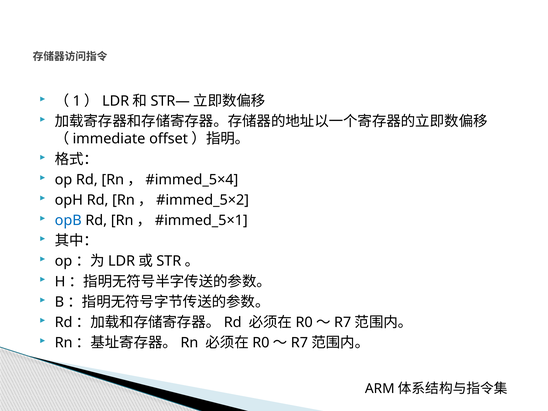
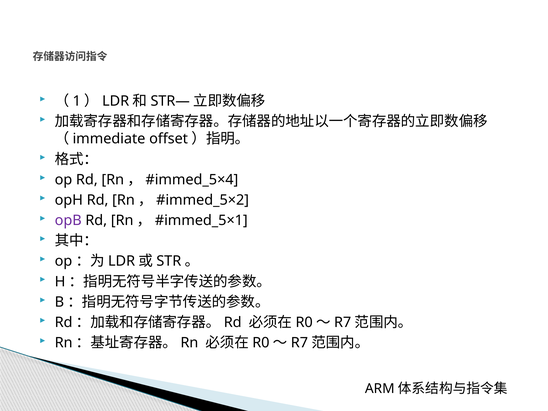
opB colour: blue -> purple (68, 220)
